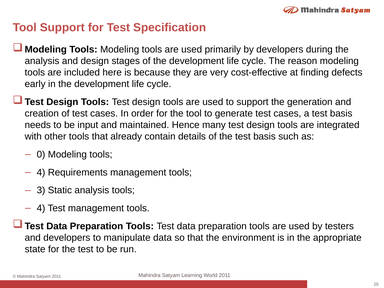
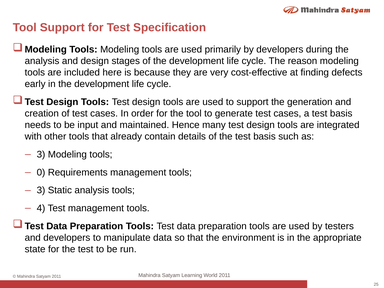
0: 0 -> 3 (41, 154)
4: 4 -> 0 (41, 172)
